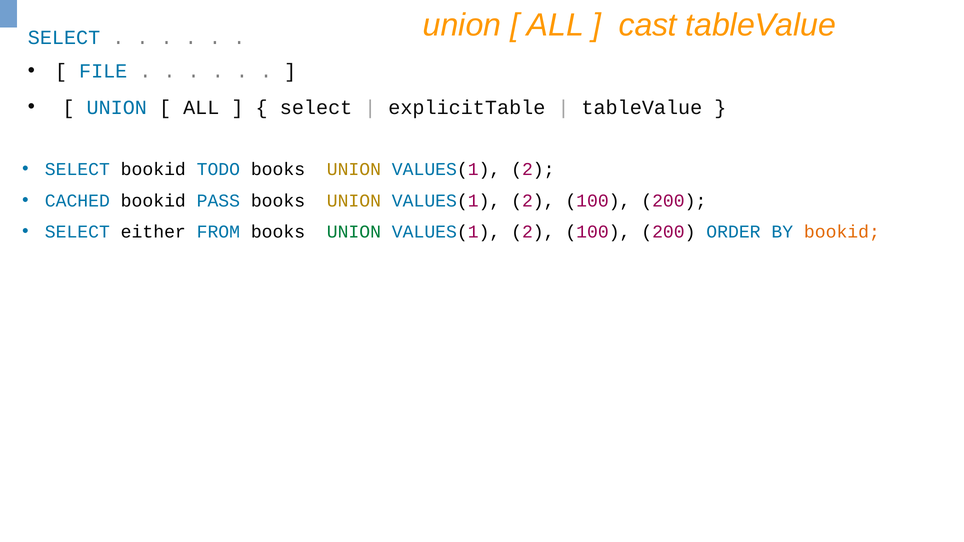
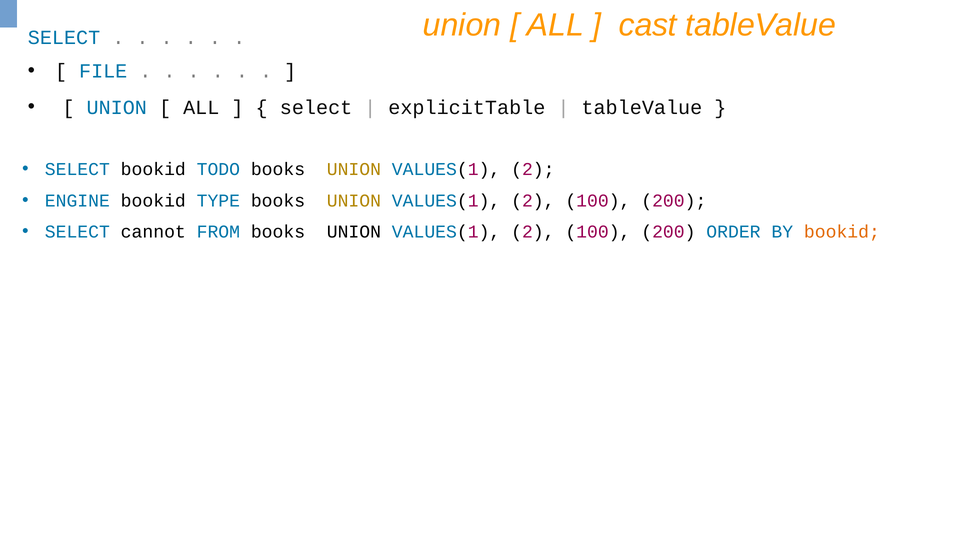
CACHED: CACHED -> ENGINE (77, 201)
PASS: PASS -> TYPE (218, 201)
either: either -> cannot (153, 232)
UNION colour: green -> black (354, 232)
